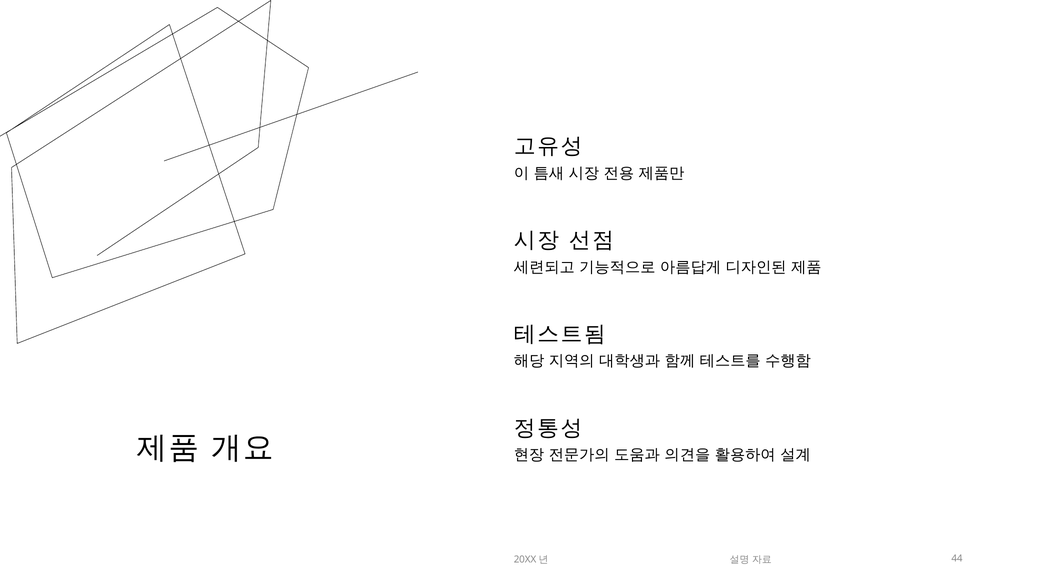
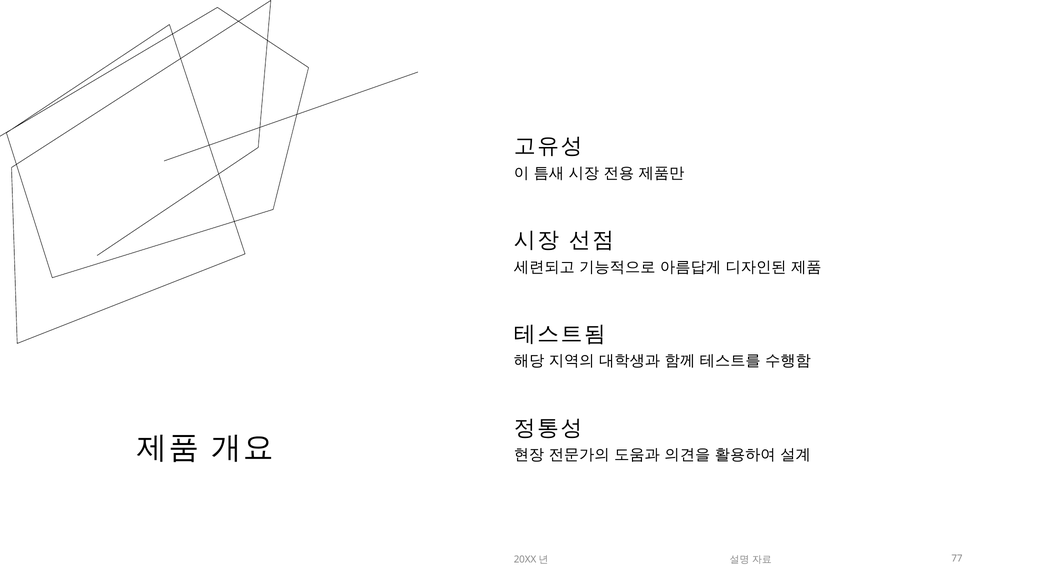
44: 44 -> 77 (957, 559)
